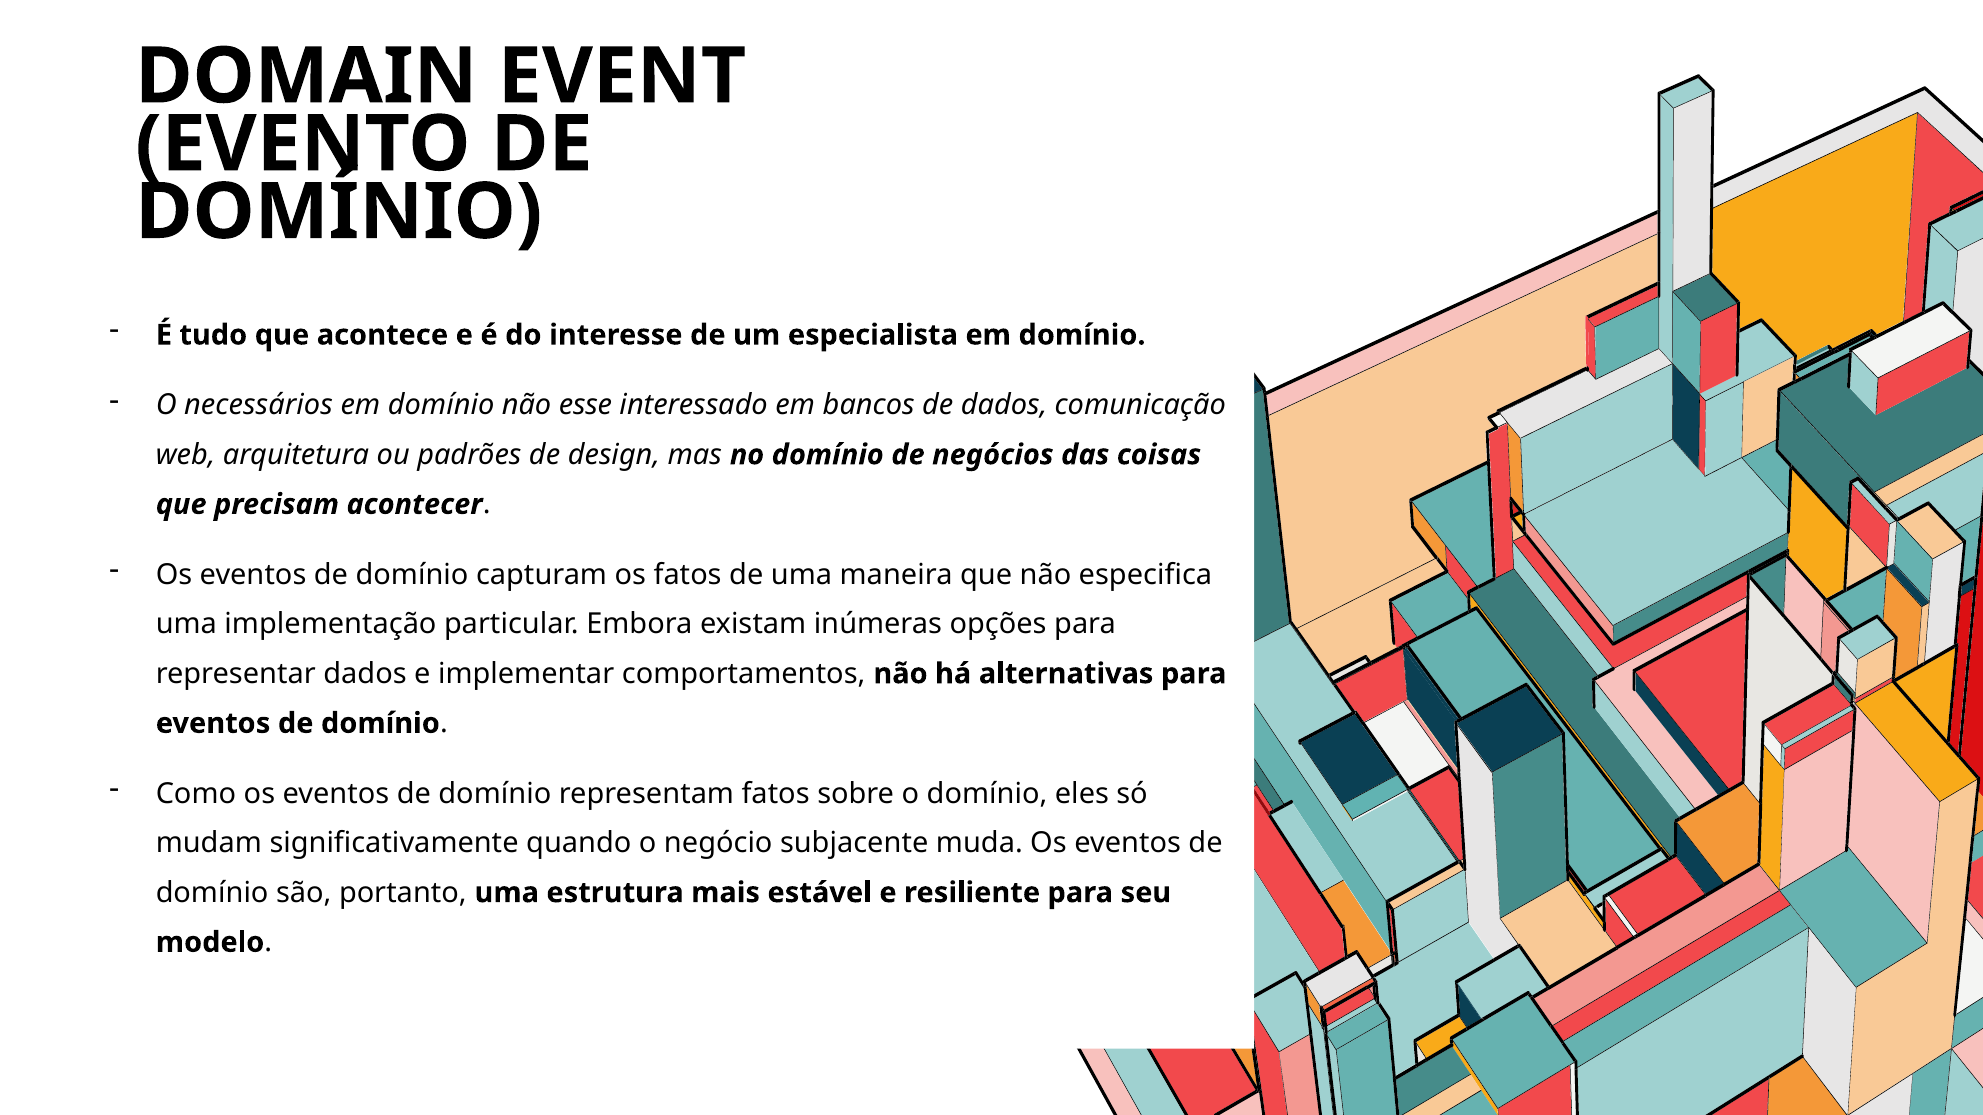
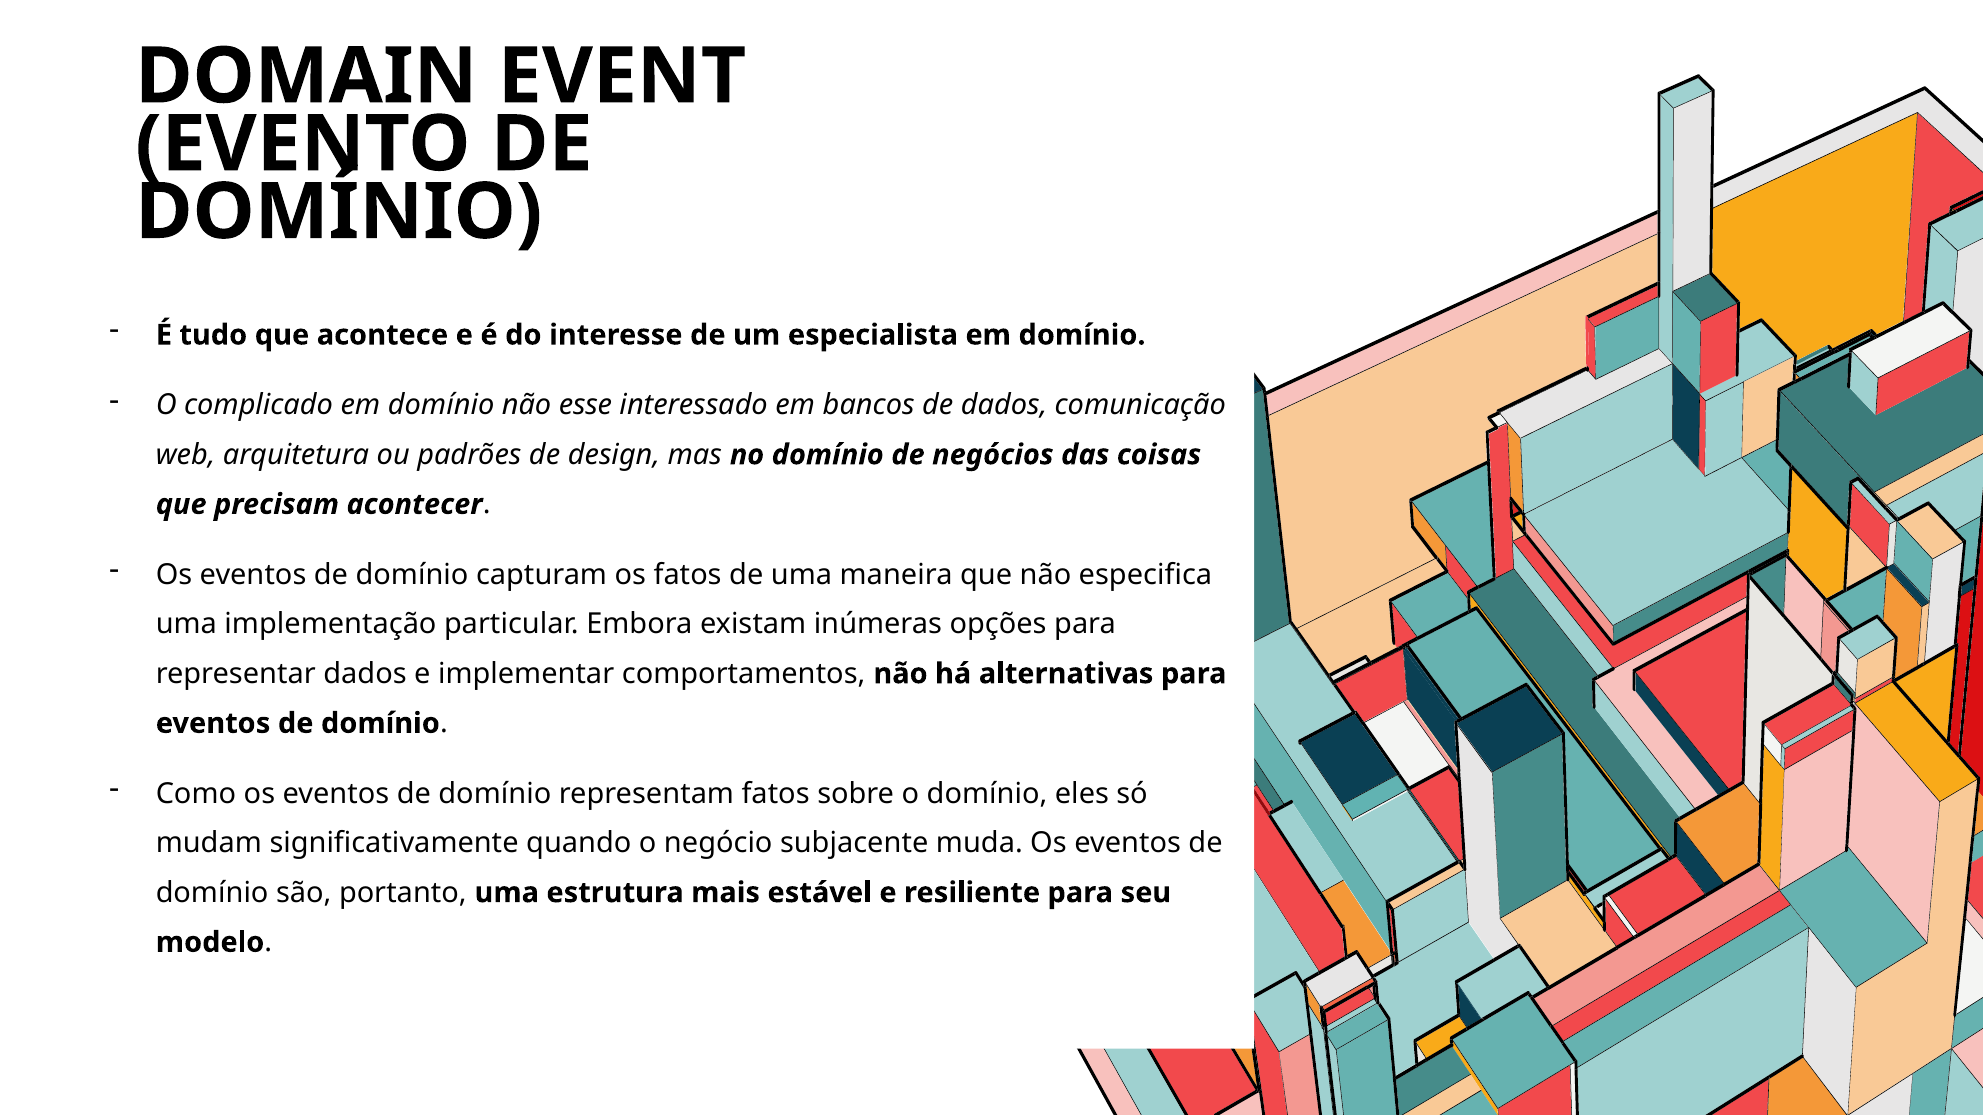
necessários: necessários -> complicado (259, 405)
